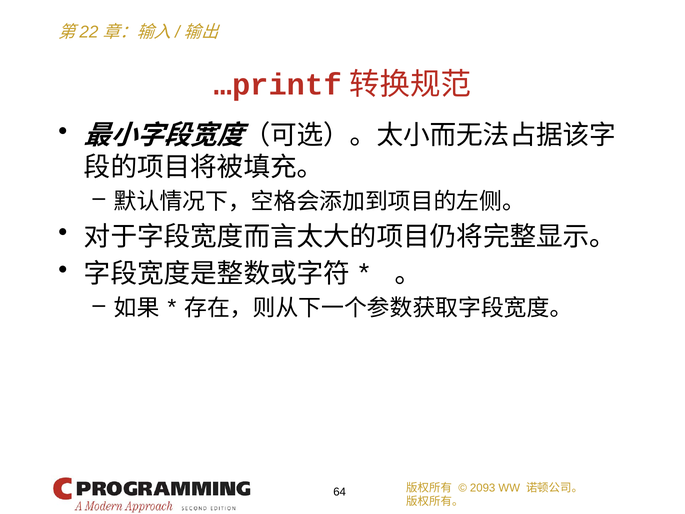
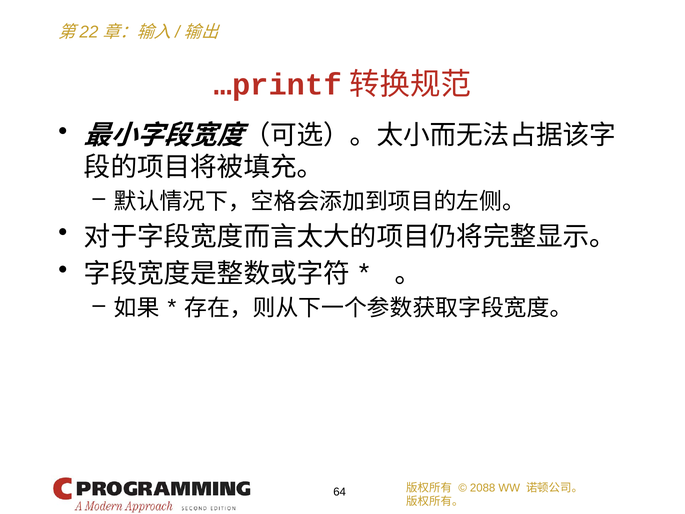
2093: 2093 -> 2088 (483, 488)
